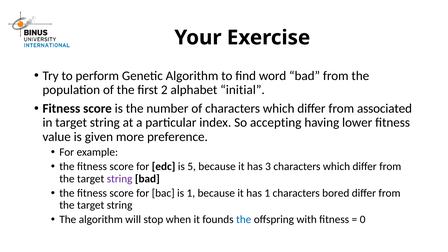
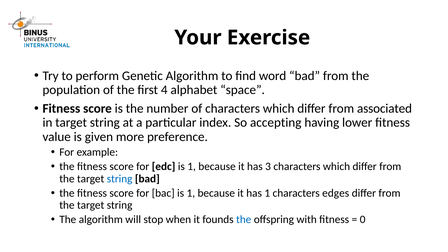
2: 2 -> 4 (164, 90)
initial: initial -> space (243, 90)
edc is 5: 5 -> 1 (192, 167)
string colour: purple -> blue (120, 179)
bored: bored -> edges (336, 193)
